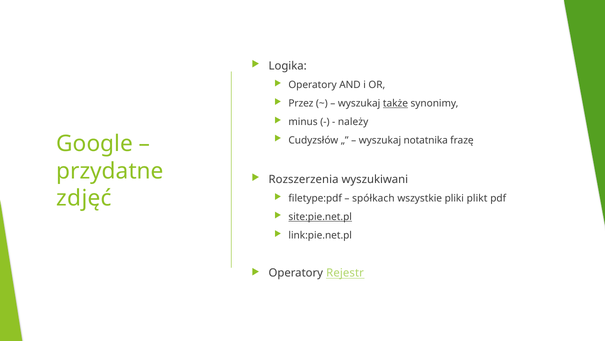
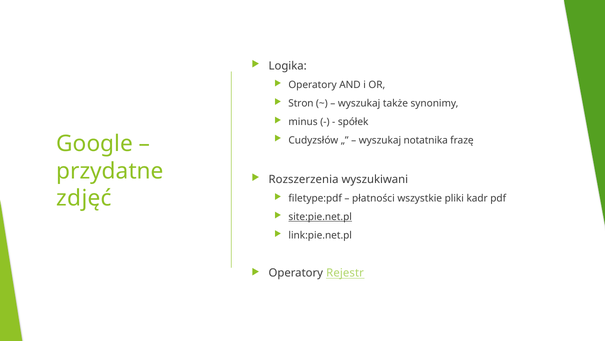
Przez: Przez -> Stron (301, 103)
także underline: present -> none (395, 103)
należy: należy -> spółek (353, 122)
spółkach: spółkach -> płatności (373, 198)
plikt: plikt -> kadr (477, 198)
